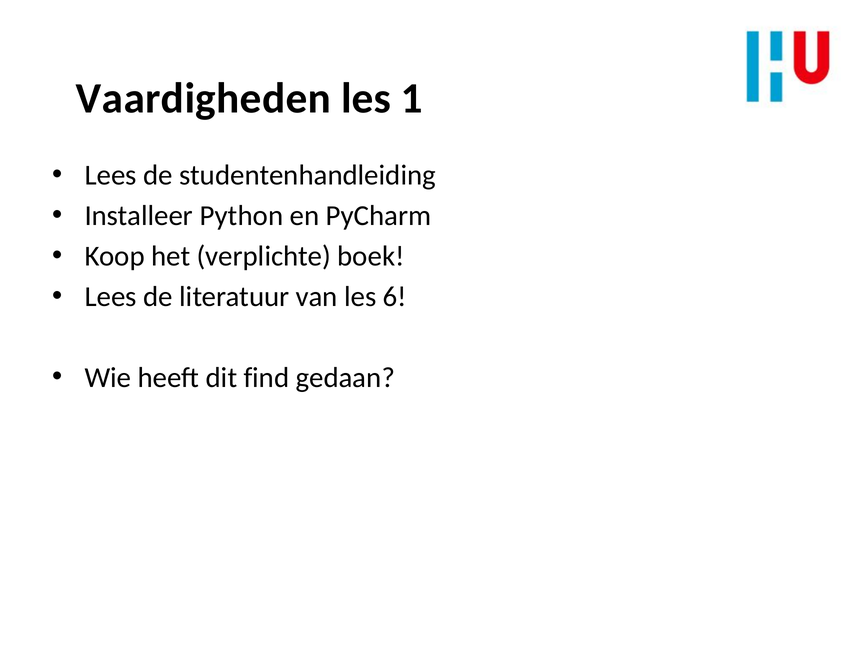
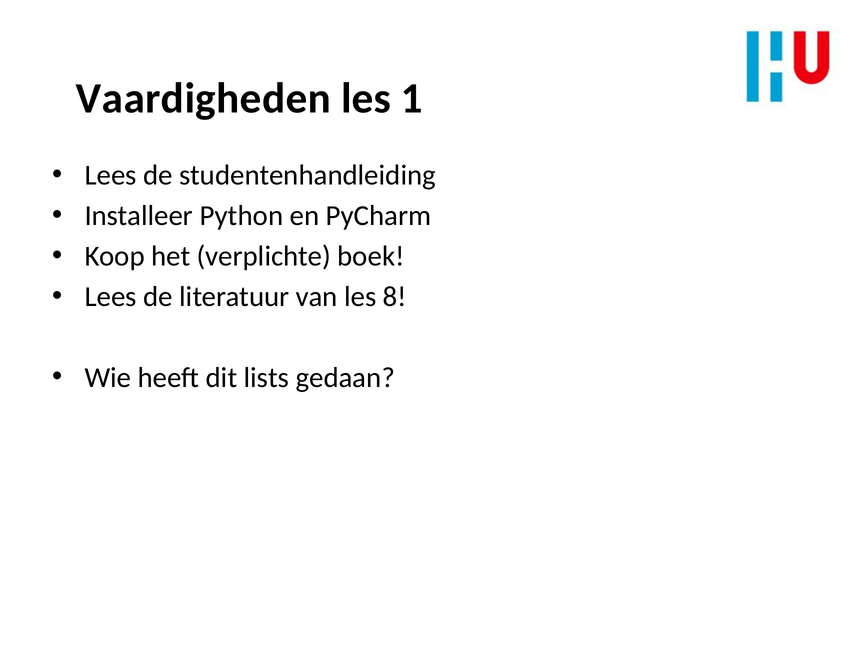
6: 6 -> 8 (395, 297)
find: find -> lists (266, 378)
